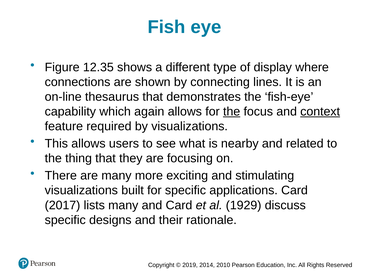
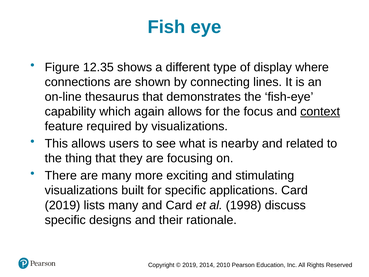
the underline: present -> none (232, 112)
2017: 2017 -> 2019 (63, 205)
1929: 1929 -> 1998 (244, 205)
